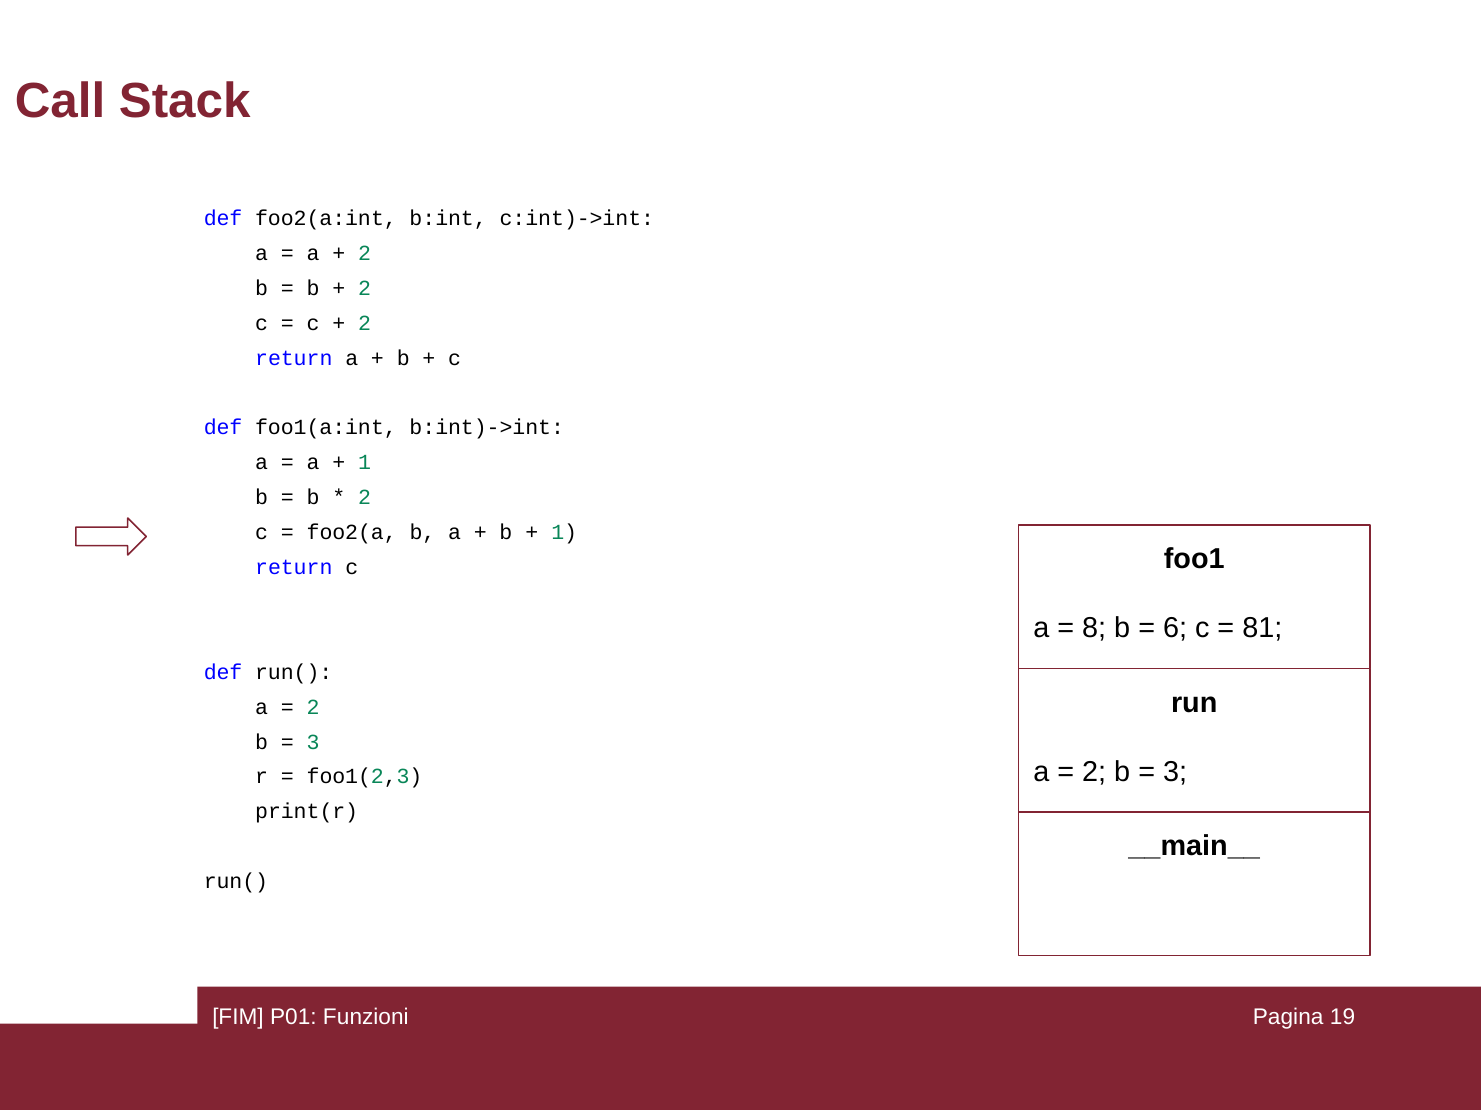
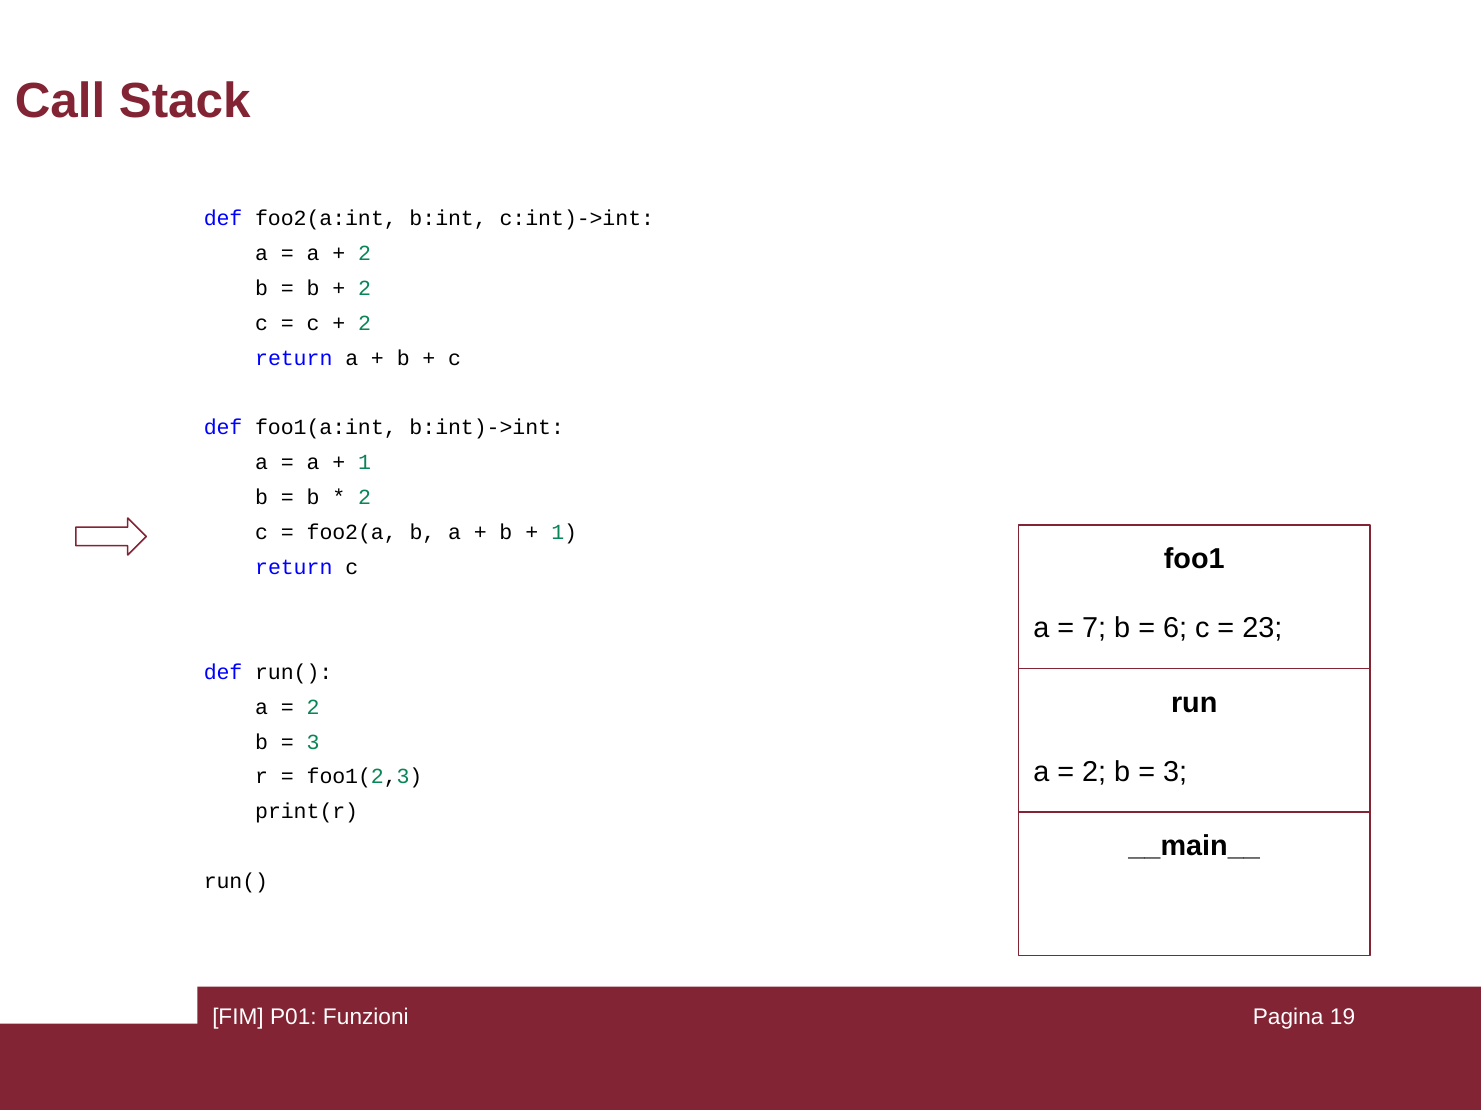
8: 8 -> 7 (1094, 629)
81: 81 -> 23 (1262, 629)
